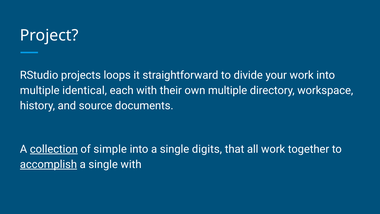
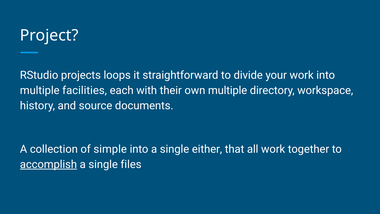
identical: identical -> facilities (85, 90)
collection underline: present -> none (54, 149)
digits: digits -> either (207, 149)
single with: with -> files (131, 164)
